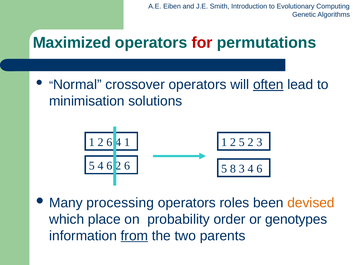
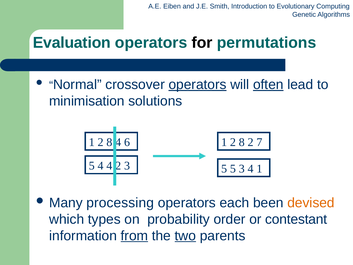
Maximized: Maximized -> Evaluation (72, 43)
for colour: red -> black (202, 43)
operators underline: none -> present (198, 85)
6: 6 -> 8 (109, 142)
1: 1 -> 6 (127, 142)
5: 5 -> 8 (242, 142)
2 3: 3 -> 7 (259, 142)
5 4 6: 6 -> 4 (109, 166)
6: 6 -> 3 (127, 166)
5 8: 8 -> 5 (233, 168)
3 4 6: 6 -> 1 (259, 168)
roles: roles -> each (234, 203)
place: place -> types (104, 219)
genotypes: genotypes -> contestant (296, 219)
two underline: none -> present (185, 236)
